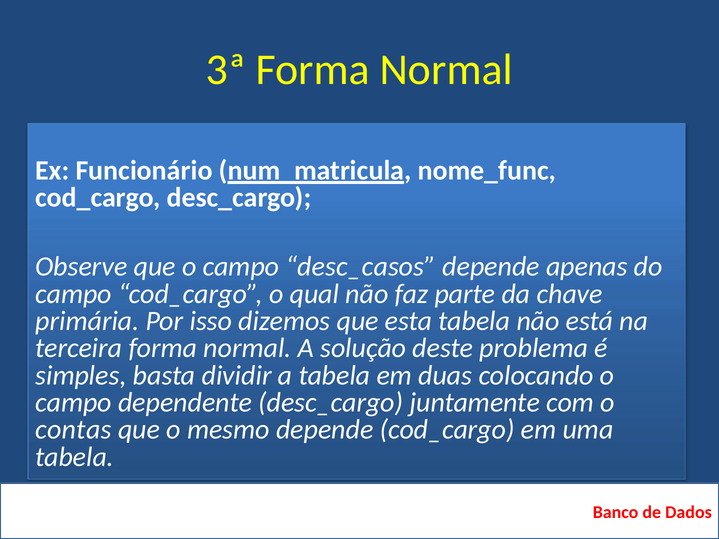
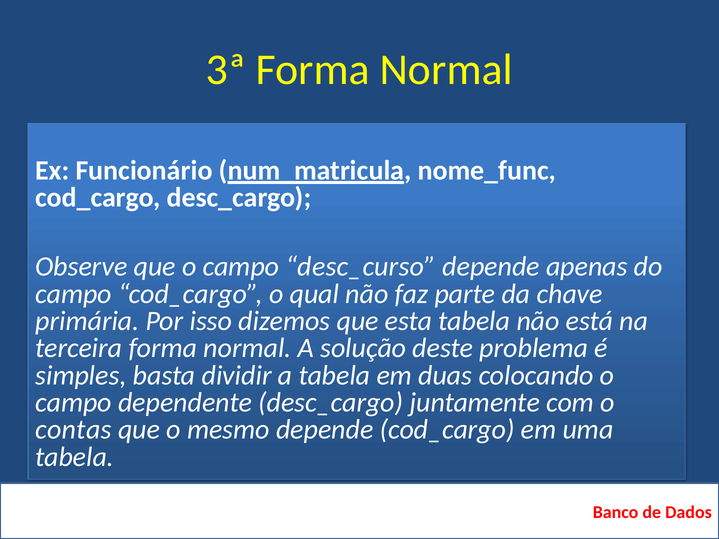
desc_casos: desc_casos -> desc_curso (361, 267)
